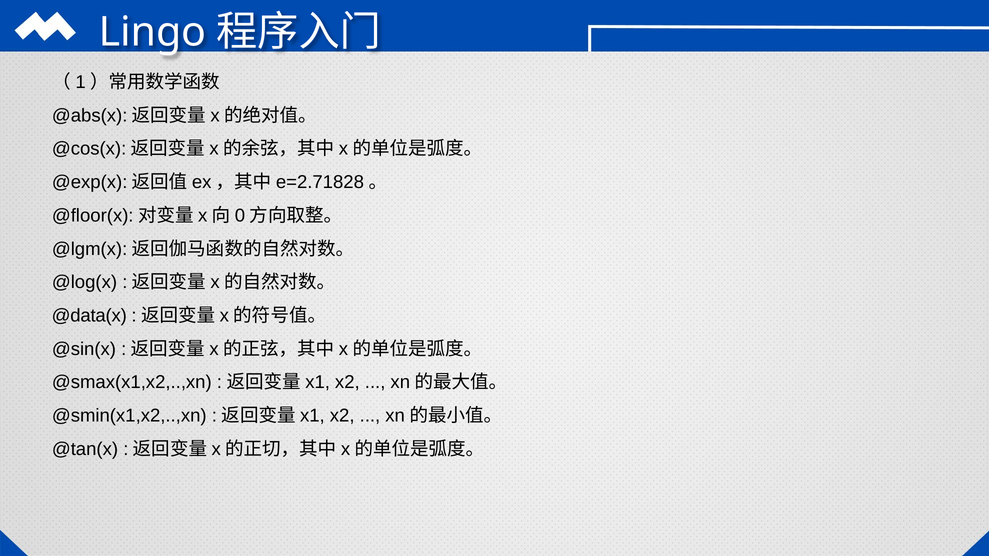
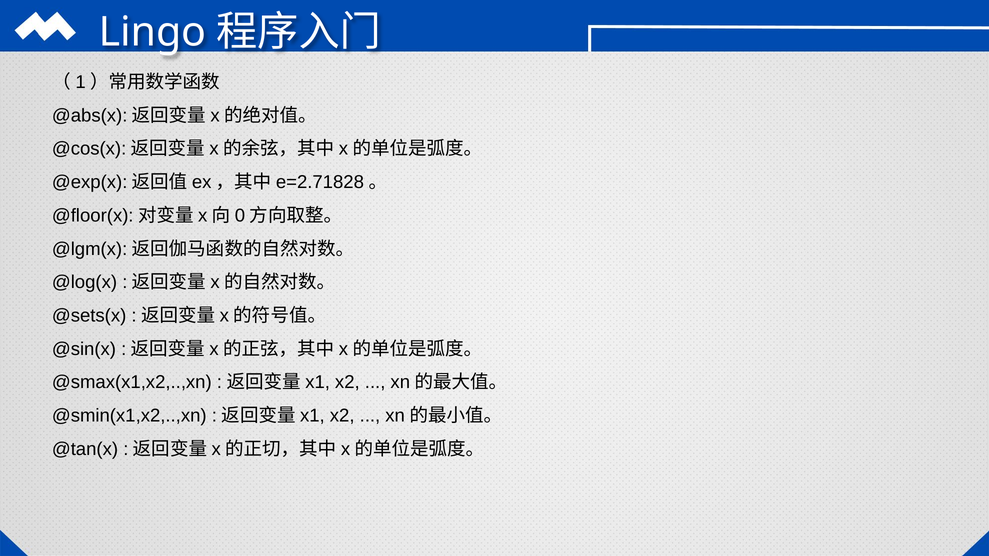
@data(x: @data(x -> @sets(x (89, 316)
